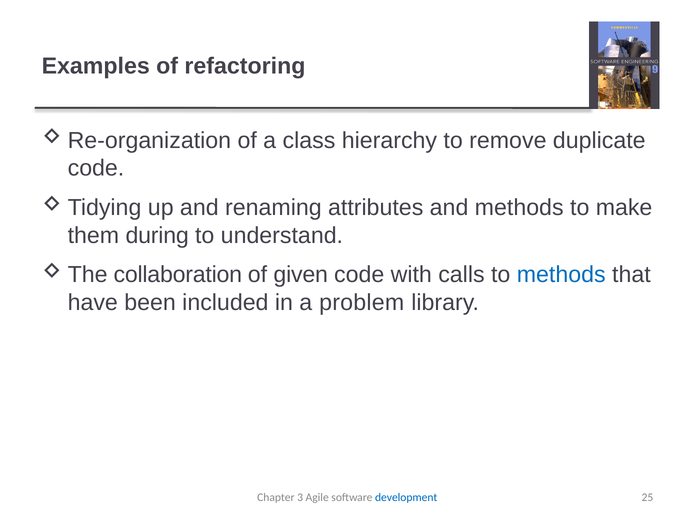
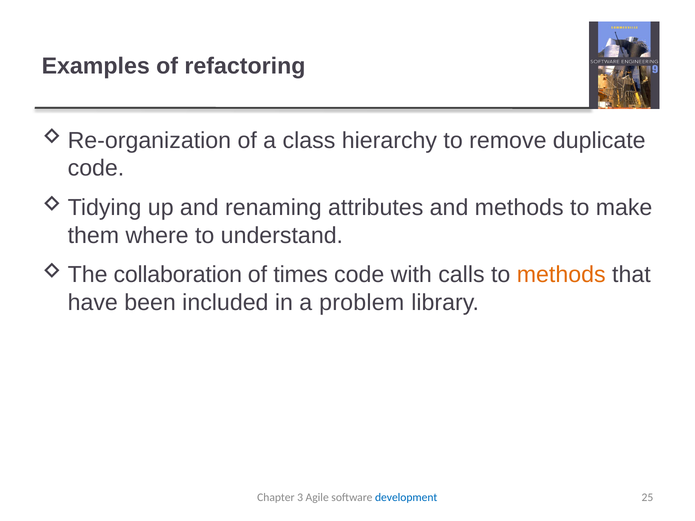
during: during -> where (157, 236)
given: given -> times (301, 275)
methods colour: blue -> orange (561, 275)
